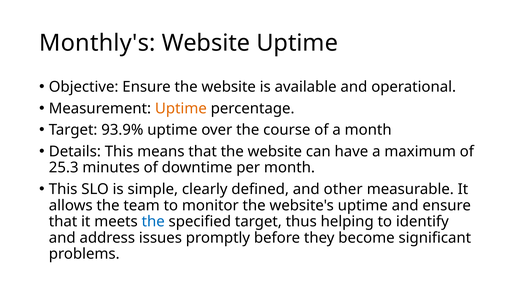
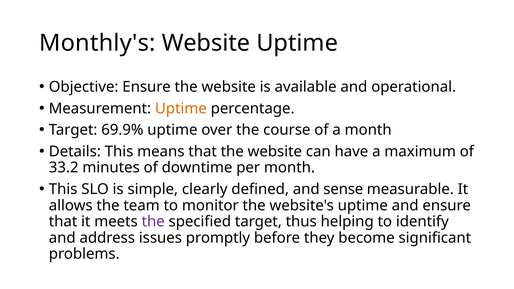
93.9%: 93.9% -> 69.9% (122, 130)
25.3: 25.3 -> 33.2 (64, 168)
other: other -> sense (343, 189)
the colour: blue -> purple (153, 222)
